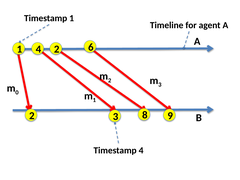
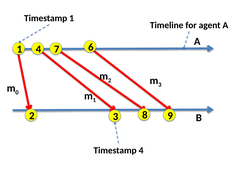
2: 2 -> 7 (57, 49)
